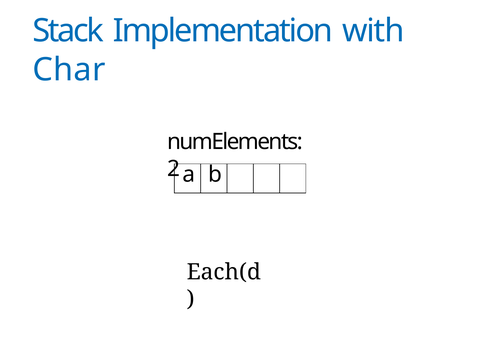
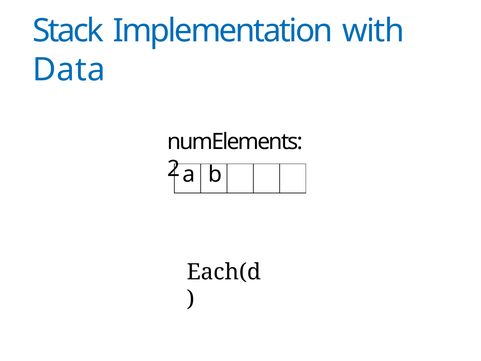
Char: Char -> Data (69, 70)
